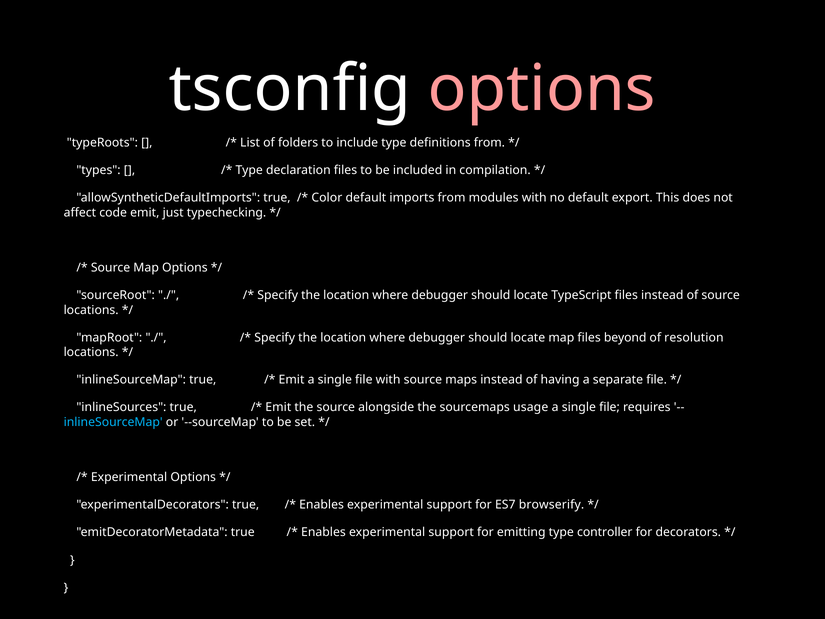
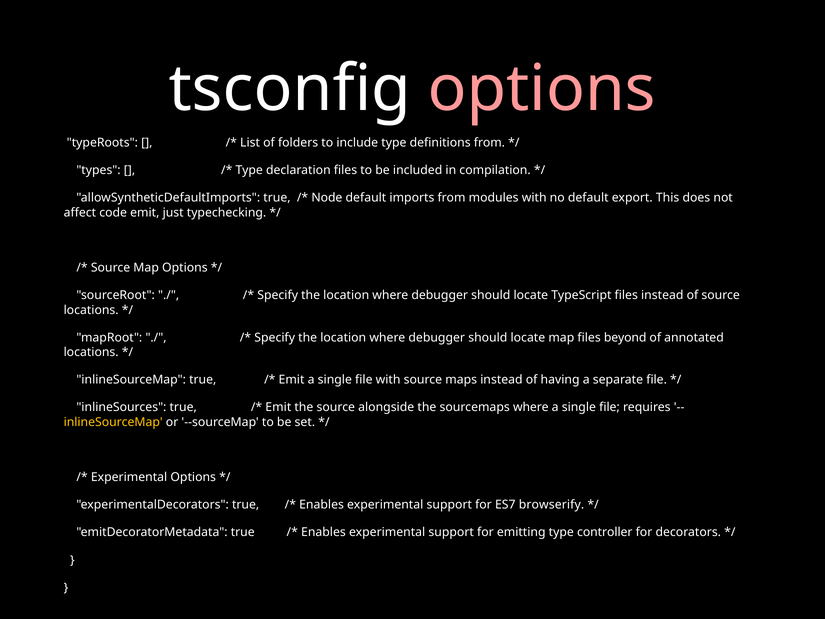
Color: Color -> Node (327, 198)
resolution: resolution -> annotated (694, 337)
sourcemaps usage: usage -> where (531, 407)
inlineSourceMap colour: light blue -> yellow (113, 422)
